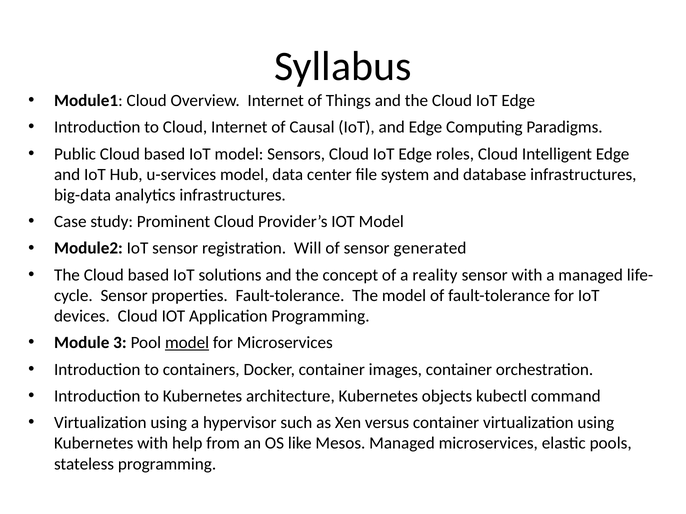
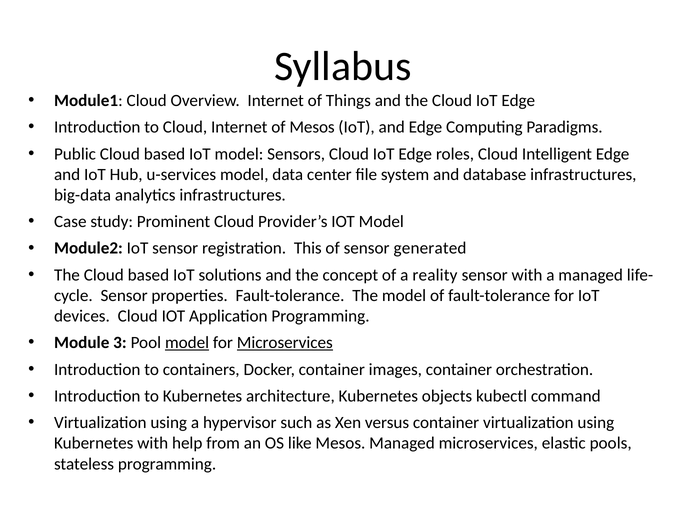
of Causal: Causal -> Mesos (312, 127)
Will: Will -> This (308, 249)
Microservices underline: none -> present (285, 343)
